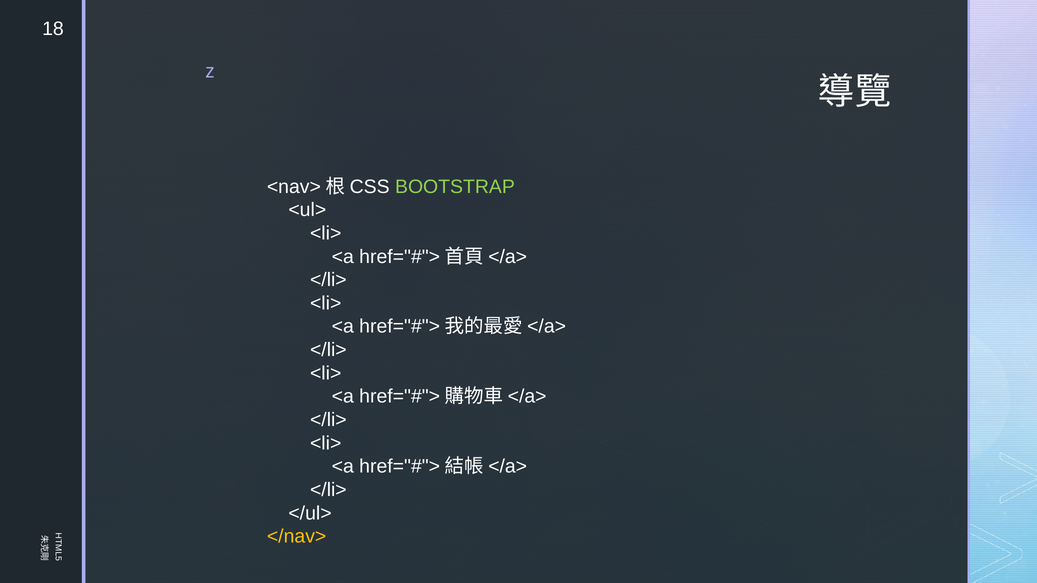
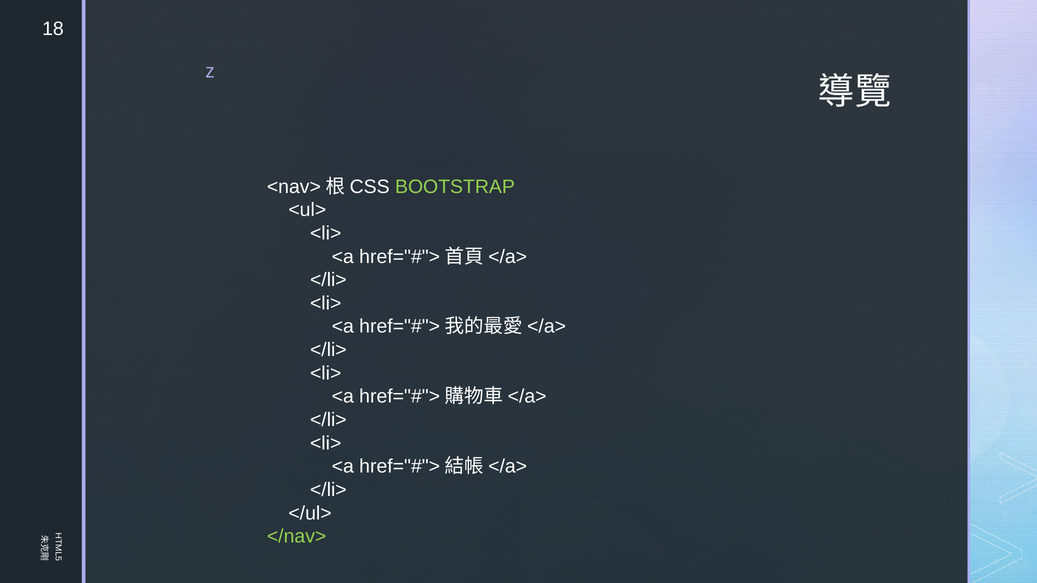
</nav> colour: yellow -> light green (297, 537)
